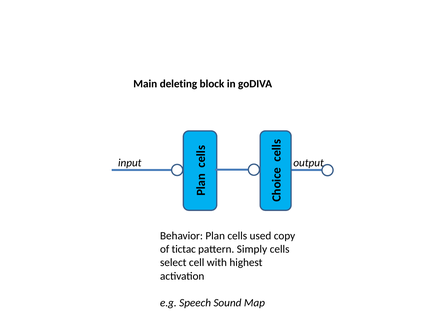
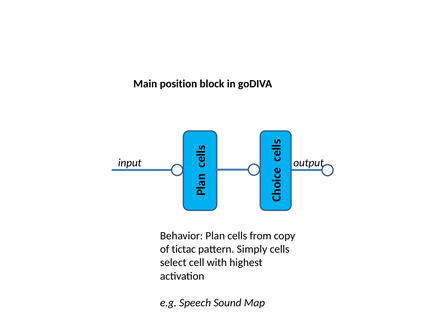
deleting: deleting -> position (178, 84)
used: used -> from (261, 235)
